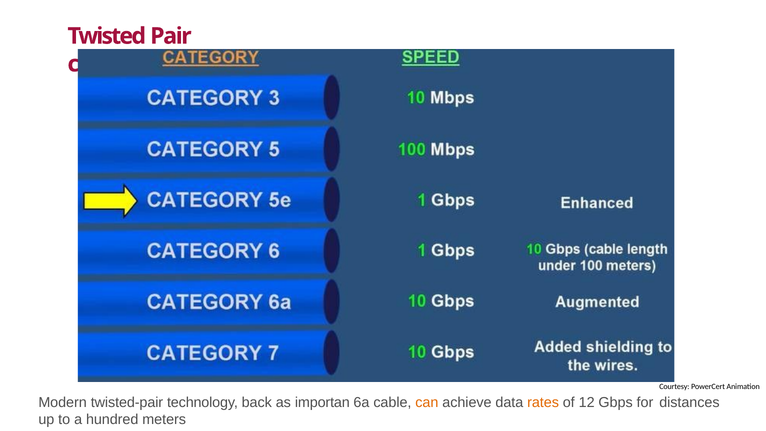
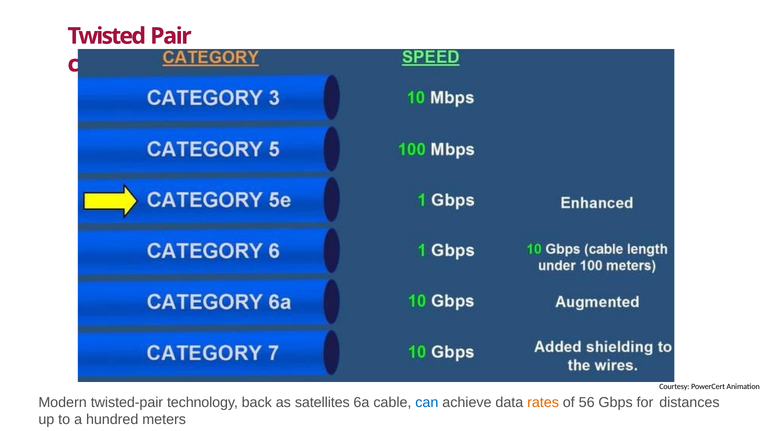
importan: importan -> satellites (322, 402)
can colour: orange -> blue (427, 402)
12: 12 -> 56 (587, 402)
